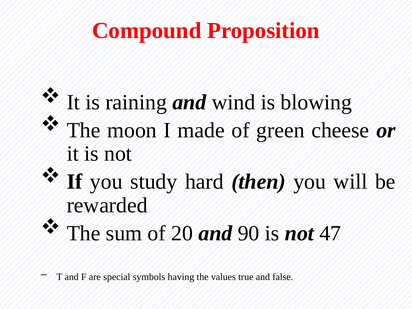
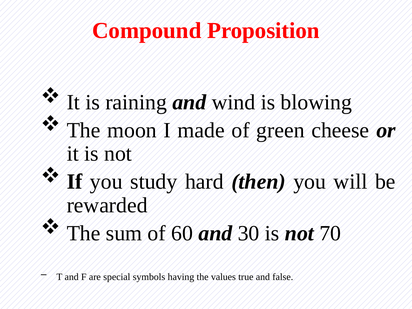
20: 20 -> 60 (182, 233)
90: 90 -> 30 (249, 233)
47: 47 -> 70 (330, 233)
